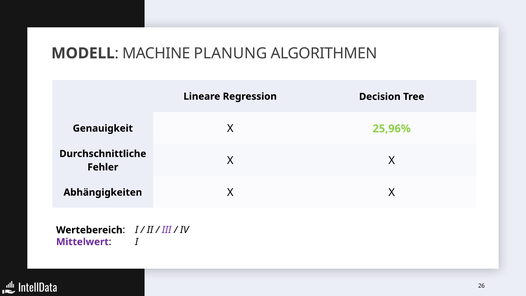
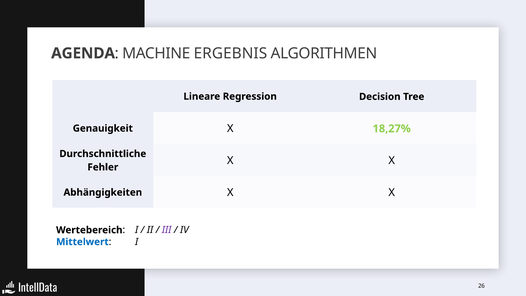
MODELL: MODELL -> AGENDA (83, 53)
PLANUNG: PLANUNG -> ERGEBNIS (230, 53)
25,96%: 25,96% -> 18,27% (392, 129)
Mittelwert colour: purple -> blue (82, 242)
